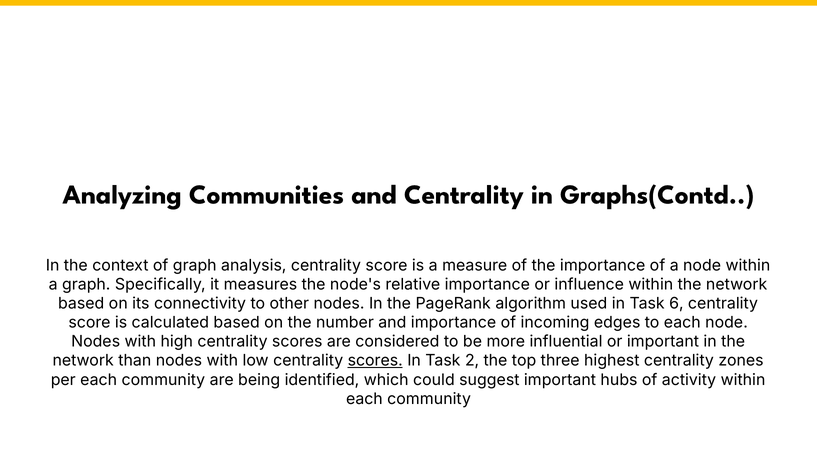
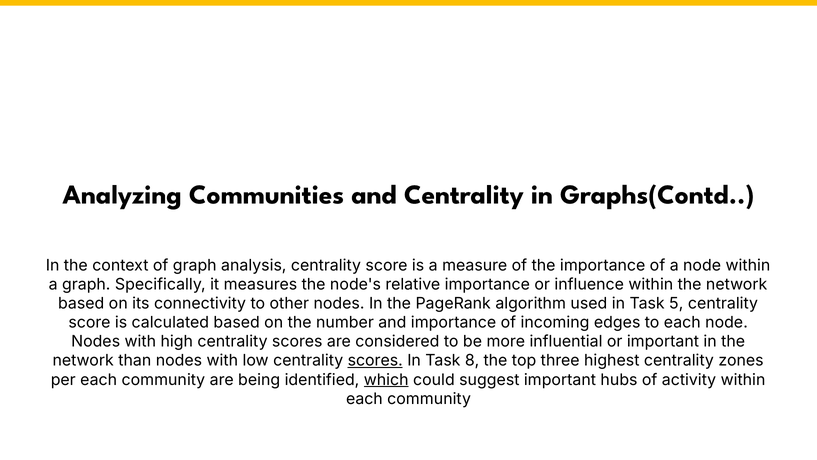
6: 6 -> 5 (676, 303)
2: 2 -> 8 (472, 360)
which underline: none -> present (386, 379)
